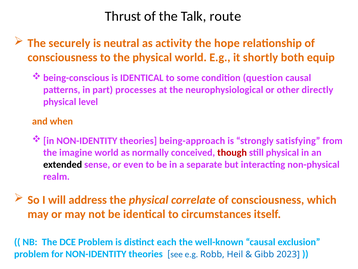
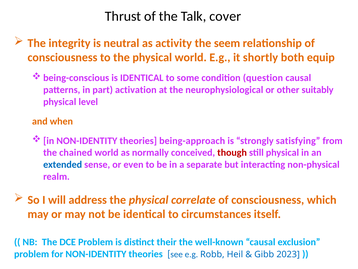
route: route -> cover (225, 16)
securely: securely -> integrity (70, 43)
hope: hope -> seem (227, 43)
processes: processes -> activation (136, 90)
directly: directly -> suitably (318, 90)
imagine: imagine -> chained (76, 152)
extended colour: black -> blue (63, 164)
each: each -> their (167, 242)
